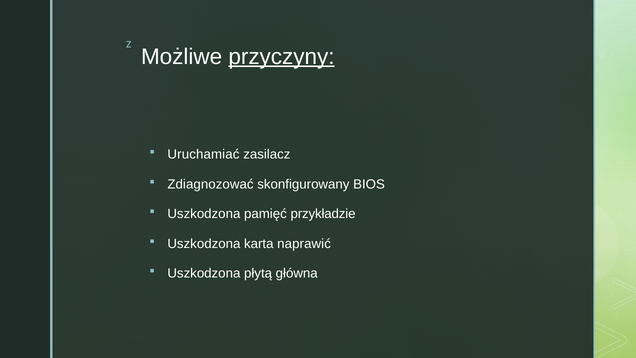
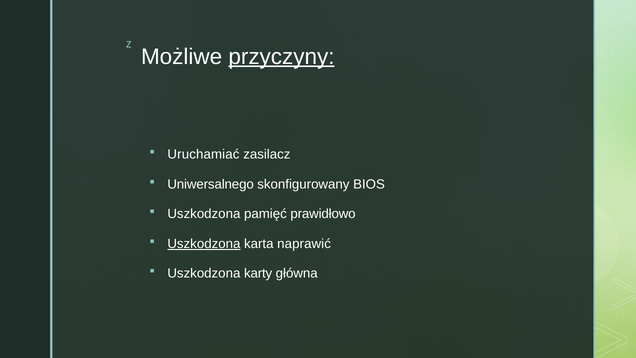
Zdiagnozować: Zdiagnozować -> Uniwersalnego (211, 184)
przykładzie: przykładzie -> prawidłowo (323, 214)
Uszkodzona underline: none -> present (204, 244)
płytą: płytą -> karty (258, 273)
